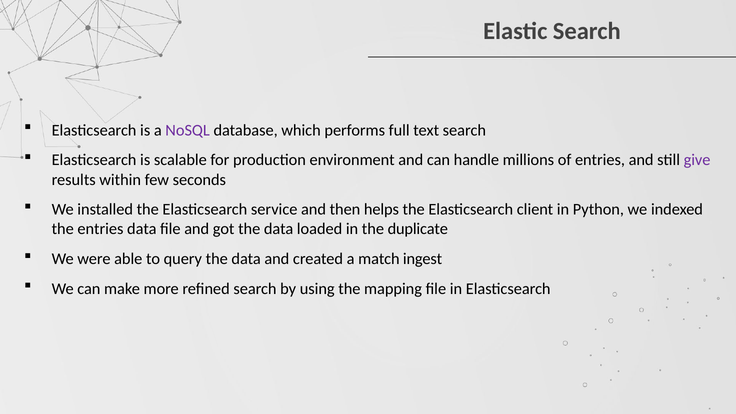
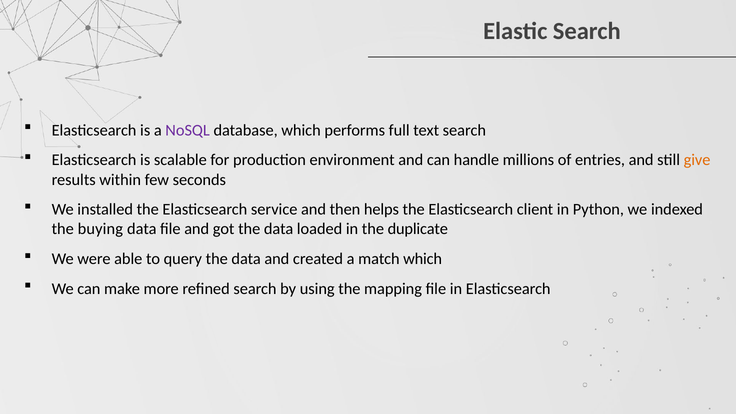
give colour: purple -> orange (697, 160)
the entries: entries -> buying (100, 229)
match ingest: ingest -> which (423, 259)
